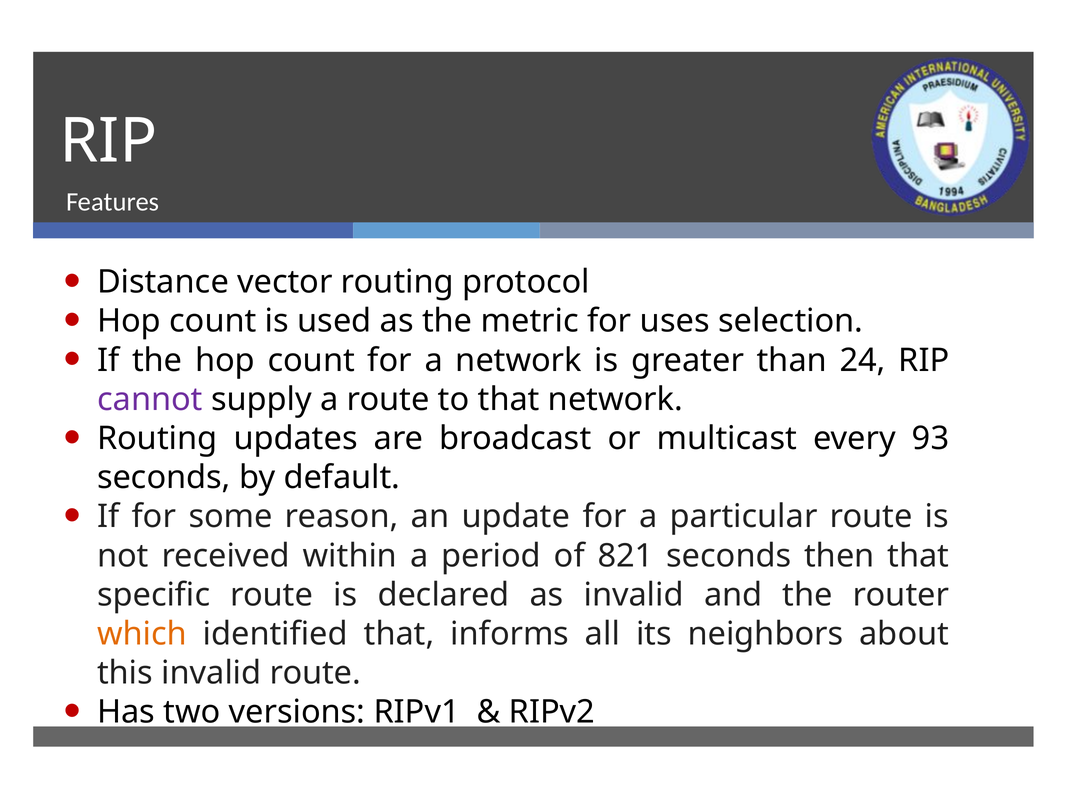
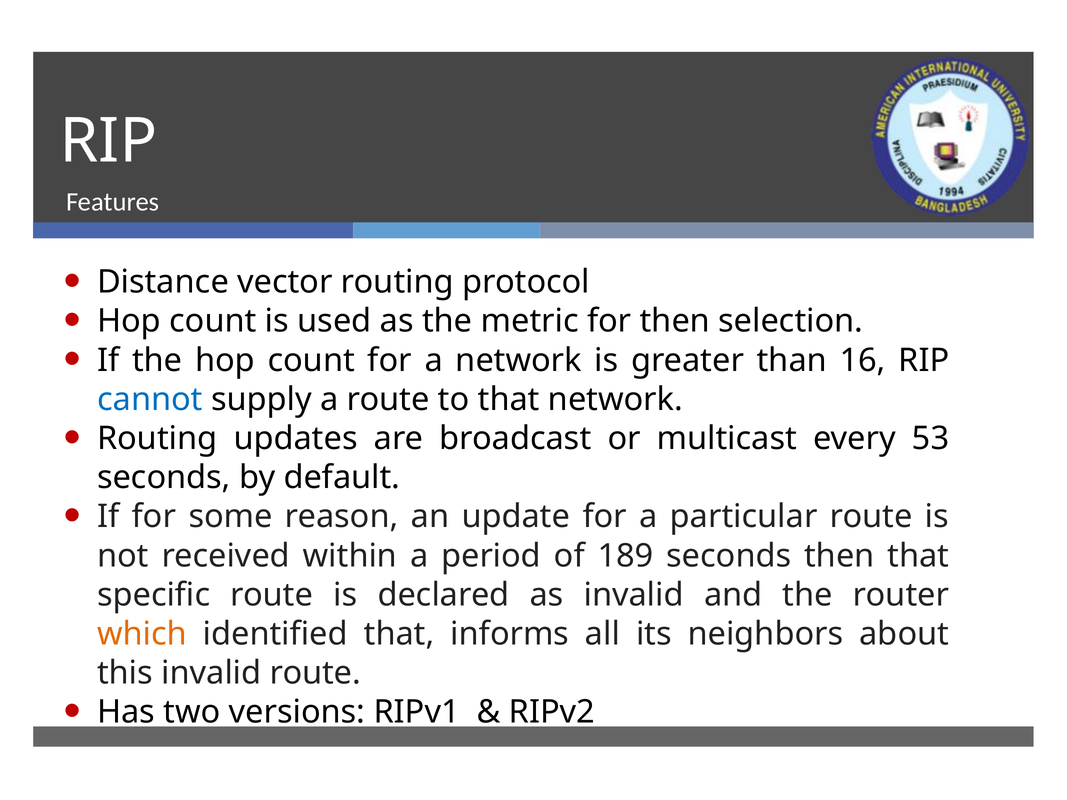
for uses: uses -> then (675, 321)
24: 24 -> 16 (863, 360)
cannot colour: purple -> blue (150, 399)
93: 93 -> 53 (931, 439)
821: 821 -> 189 (626, 556)
